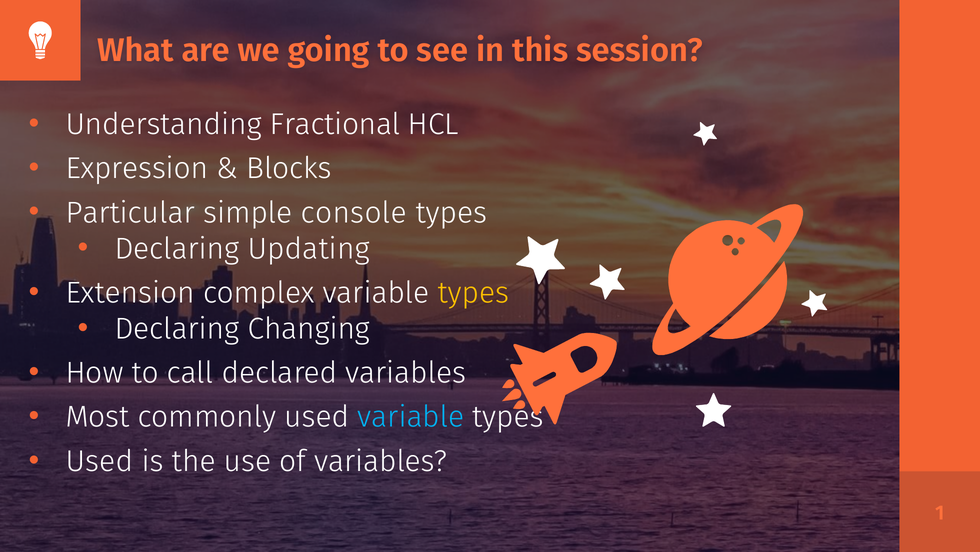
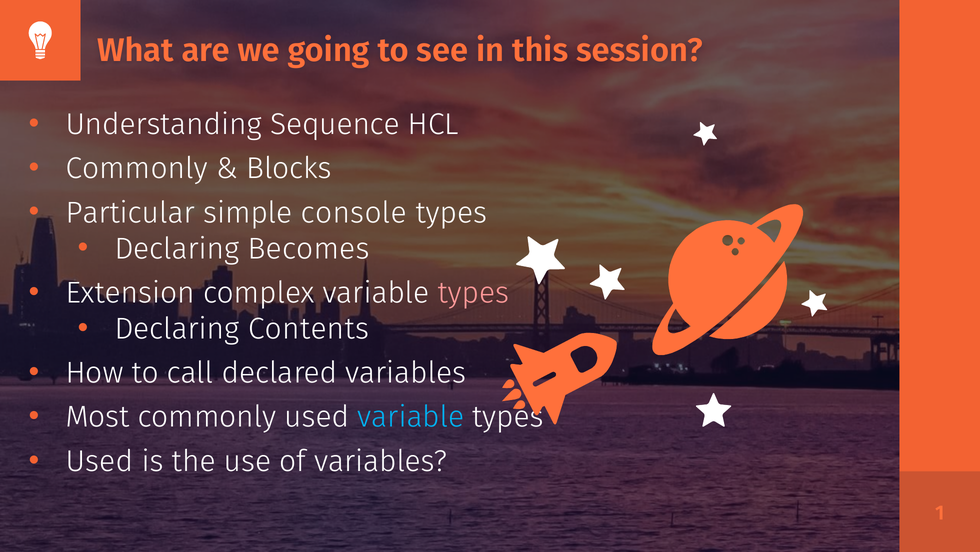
Fractional: Fractional -> Sequence (335, 124)
Expression: Expression -> Commonly (137, 168)
Updating: Updating -> Becomes (309, 248)
types colour: yellow -> pink (473, 292)
Changing: Changing -> Contents (309, 328)
